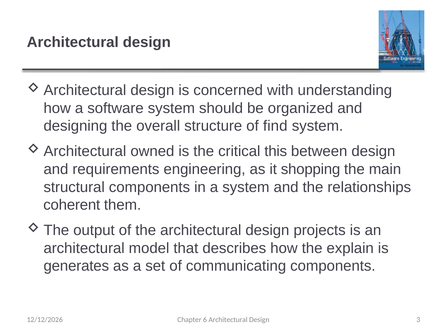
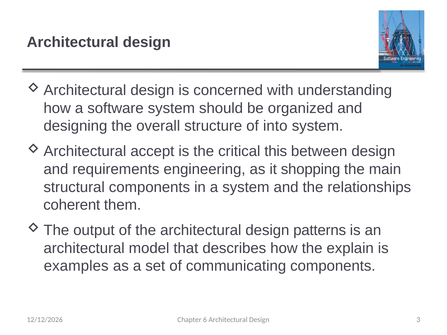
find: find -> into (275, 126)
owned: owned -> accept (152, 152)
projects: projects -> patterns (320, 230)
generates: generates -> examples (76, 266)
